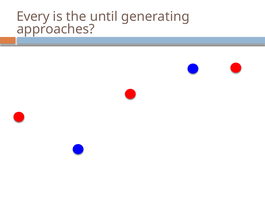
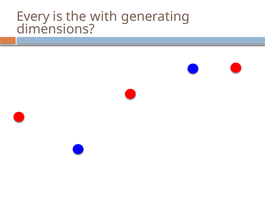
until: until -> with (104, 17)
approaches: approaches -> dimensions (56, 29)
